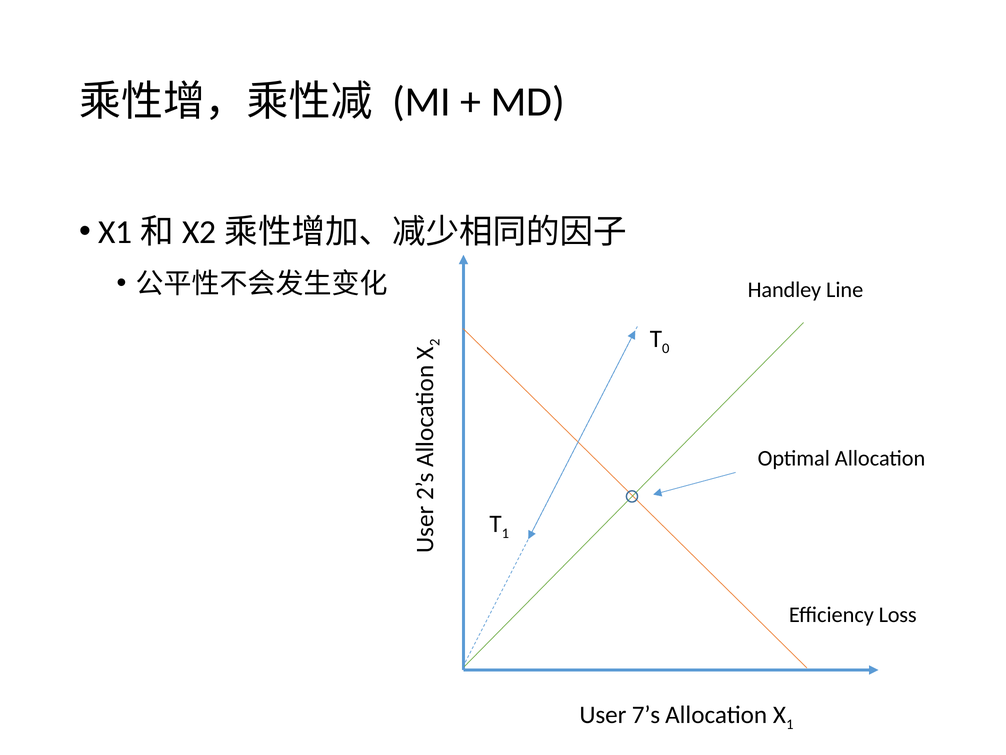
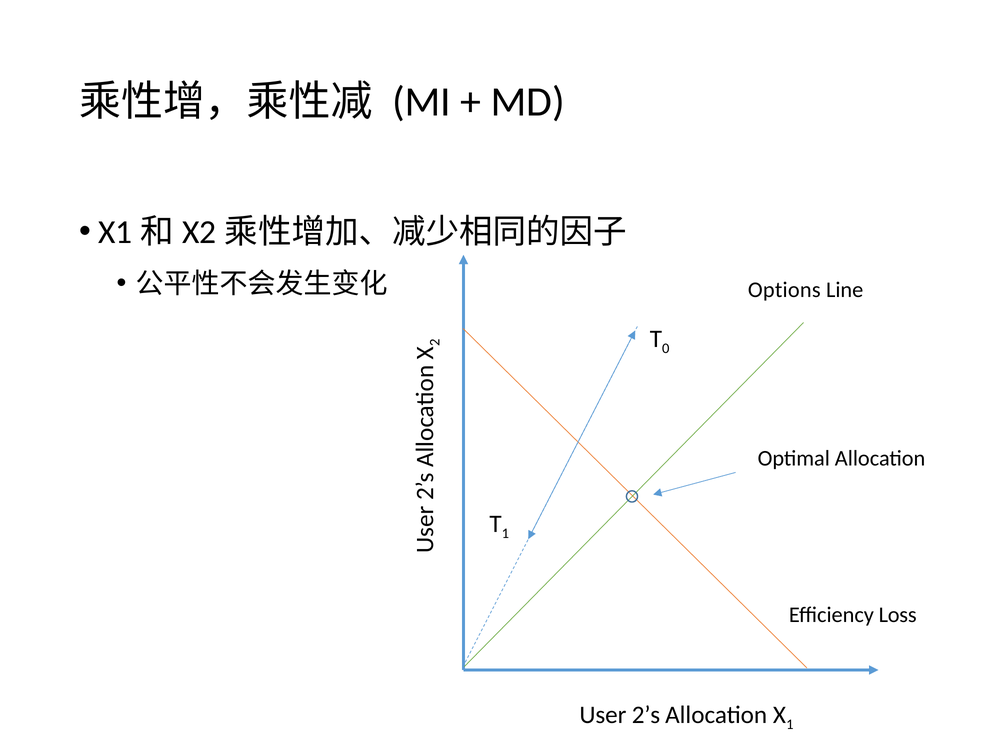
Handley: Handley -> Options (784, 290)
7’s: 7’s -> 2’s (646, 714)
